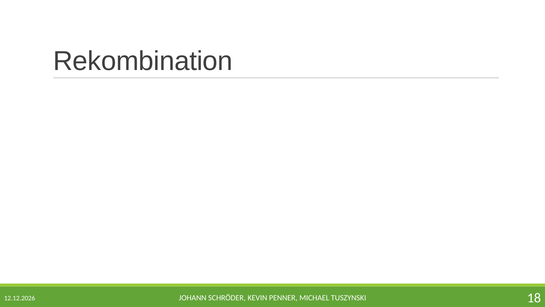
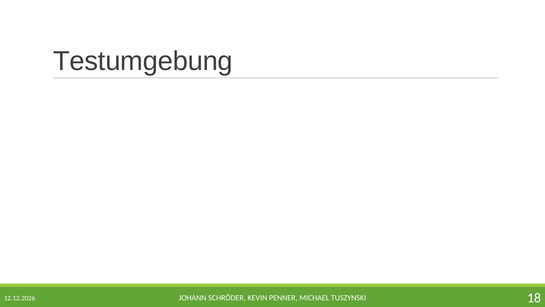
Rekombination: Rekombination -> Testumgebung (143, 61)
